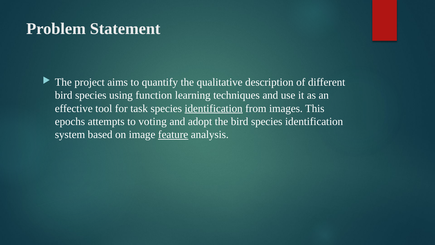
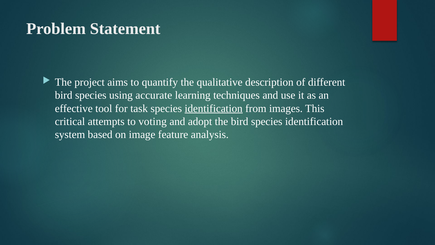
function: function -> accurate (154, 95)
epochs: epochs -> critical (70, 121)
feature underline: present -> none (173, 134)
